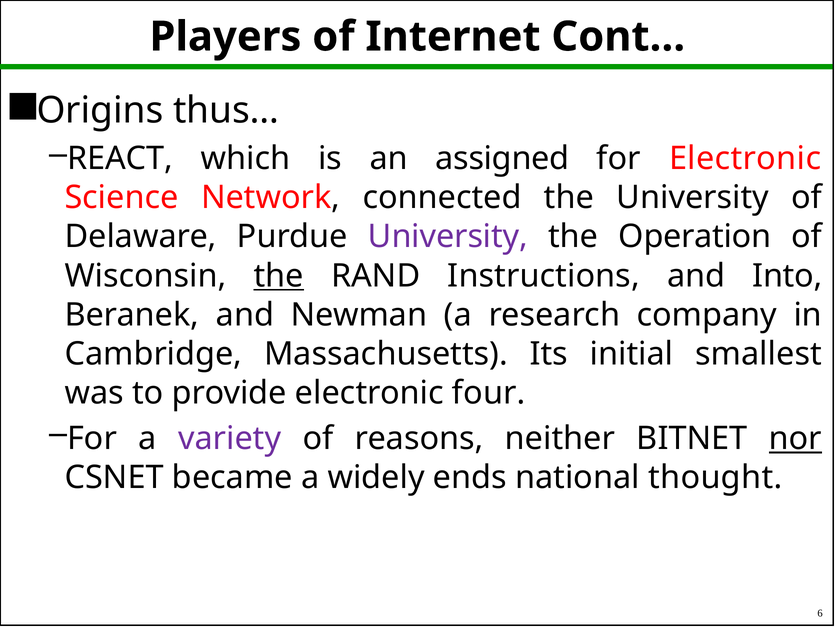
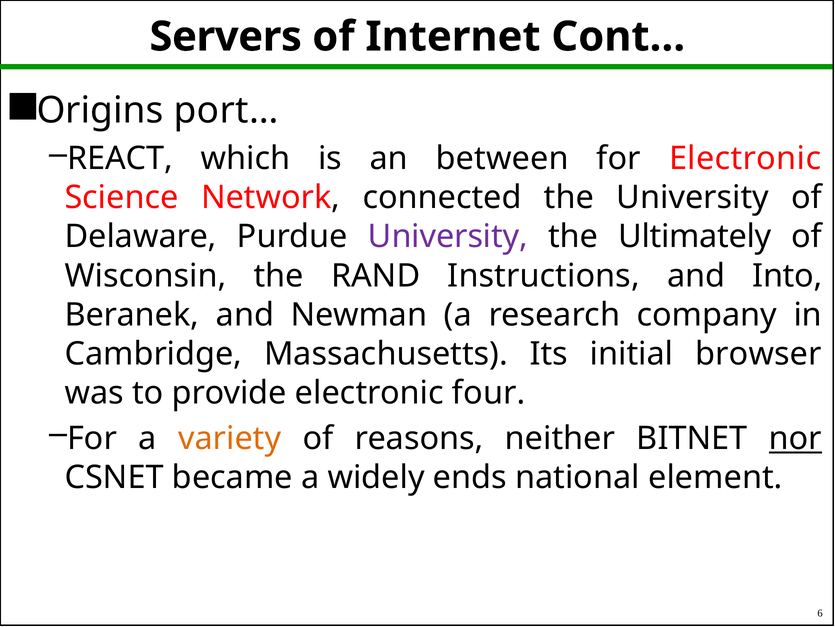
Players: Players -> Servers (226, 37)
thus…: thus… -> port… (226, 111)
assigned: assigned -> between (502, 158)
Operation: Operation -> Ultimately (695, 236)
the underline: present -> none (279, 275)
smallest: smallest -> browser (759, 353)
variety colour: purple -> orange (230, 438)
thought: thought -> element (715, 477)
